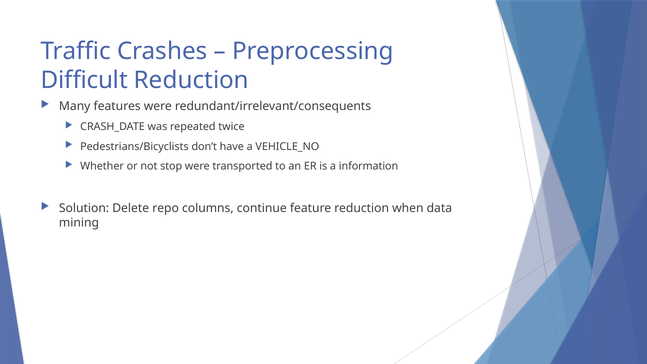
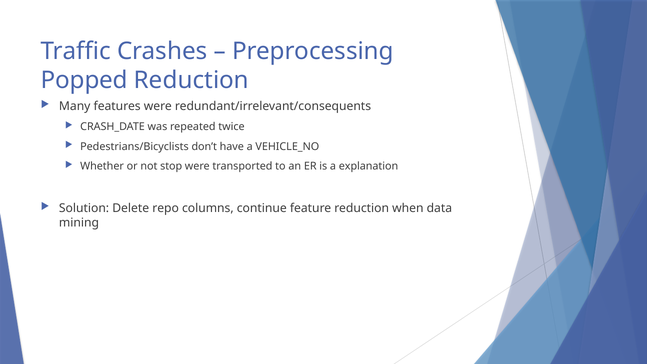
Difficult: Difficult -> Popped (84, 80)
information: information -> explanation (369, 166)
